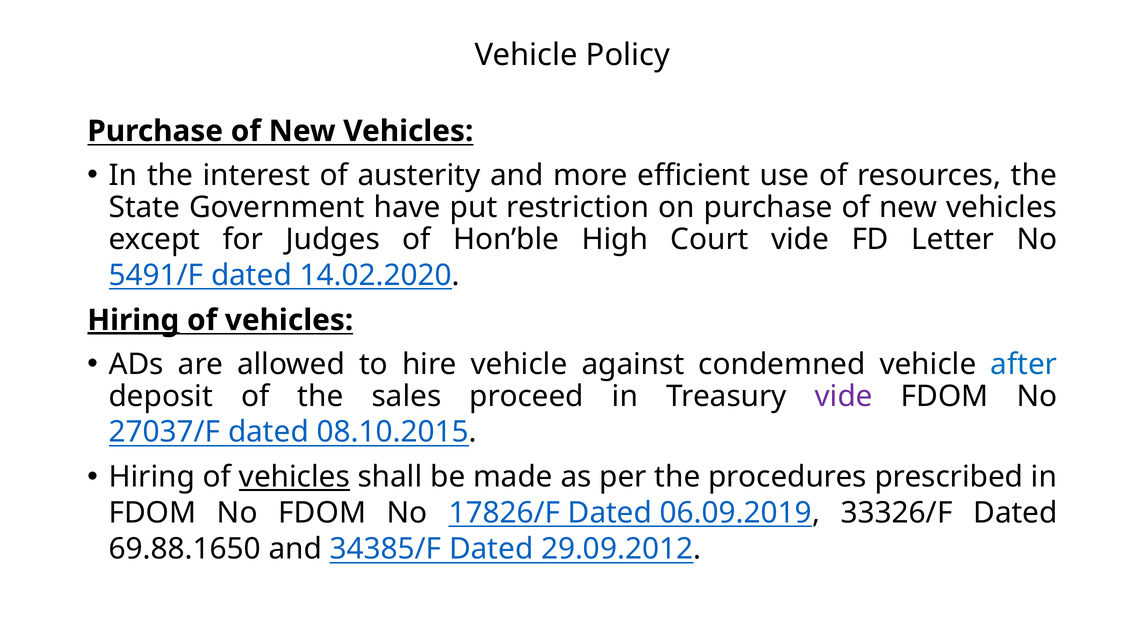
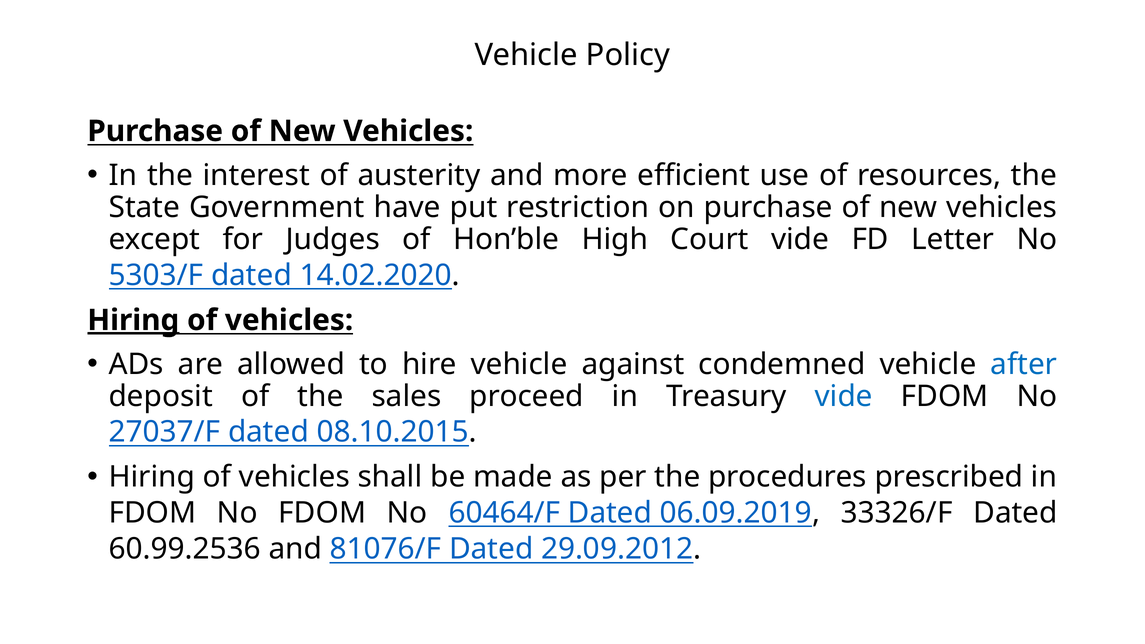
5491/F: 5491/F -> 5303/F (156, 275)
vide colour: purple -> blue (844, 397)
vehicles underline: present -> none (294, 477)
17826/F: 17826/F -> 60464/F (504, 513)
69.88.1650: 69.88.1650 -> 60.99.2536 (185, 549)
34385/F: 34385/F -> 81076/F (386, 549)
